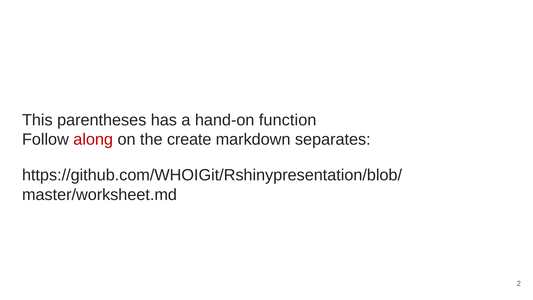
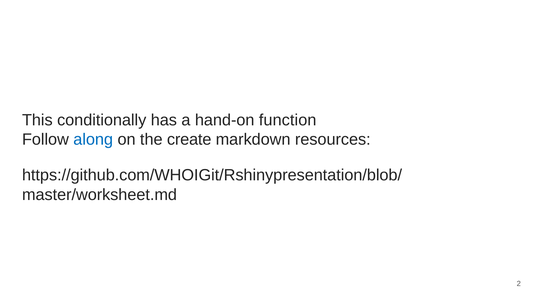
parentheses: parentheses -> conditionally (102, 120)
along colour: red -> blue (93, 139)
separates: separates -> resources (333, 139)
